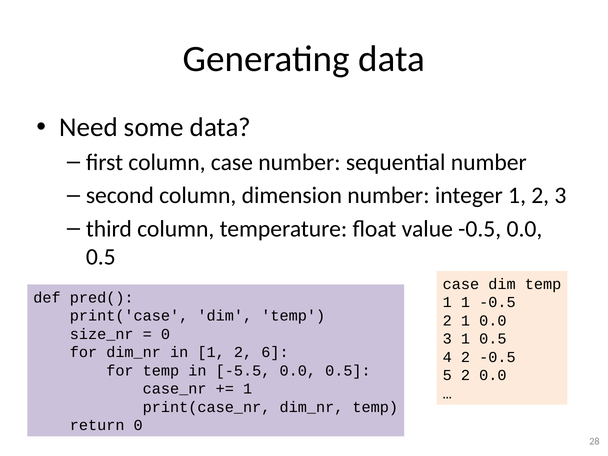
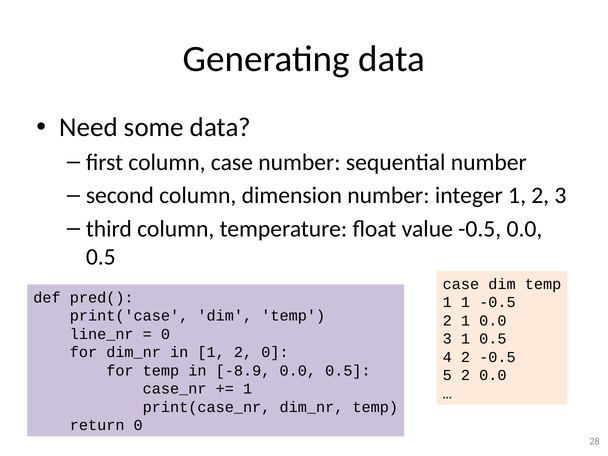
size_nr: size_nr -> line_nr (102, 334)
2 6: 6 -> 0 (275, 352)
-5.5: -5.5 -> -8.9 (243, 371)
